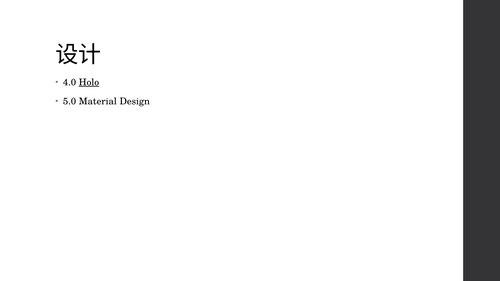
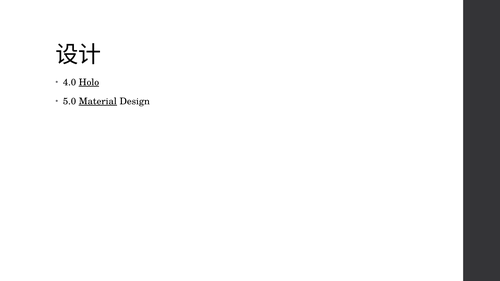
Material underline: none -> present (98, 101)
